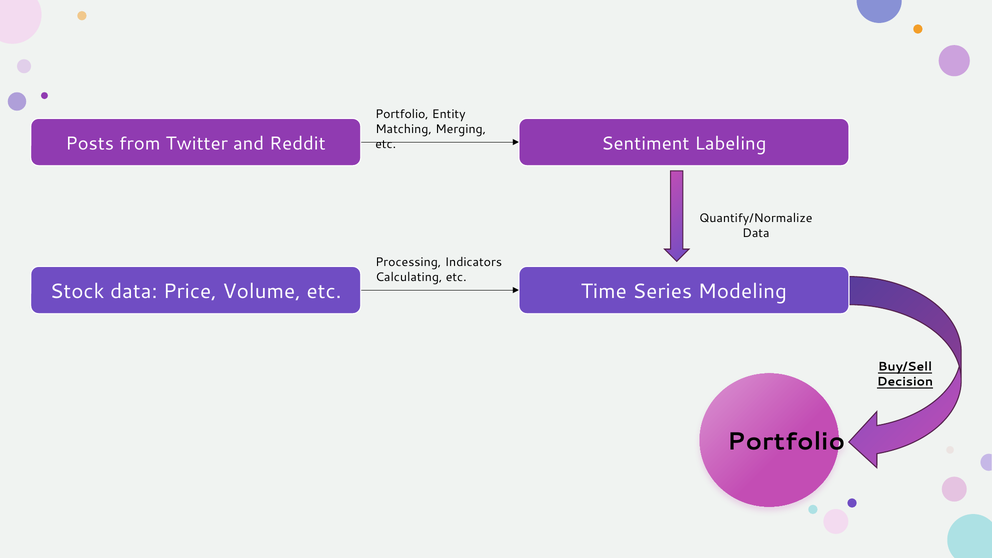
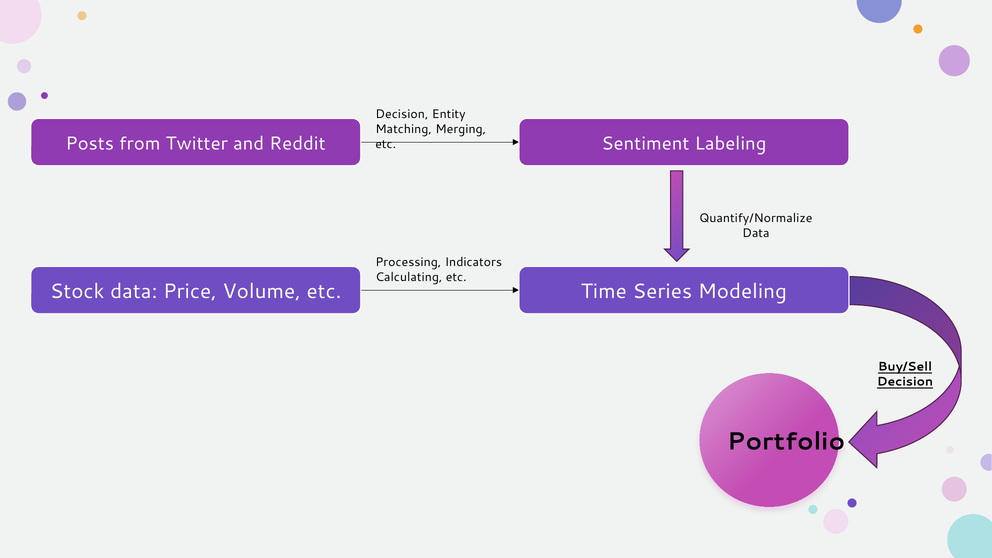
Portfolio: Portfolio -> Decision (402, 114)
